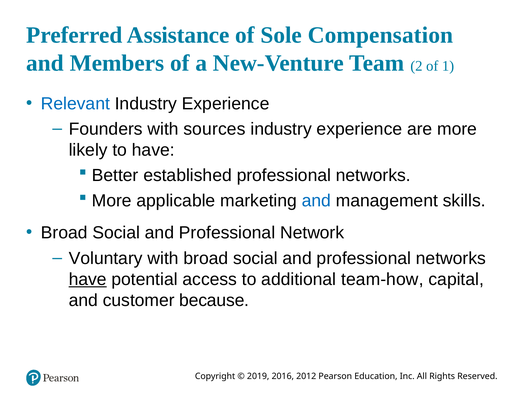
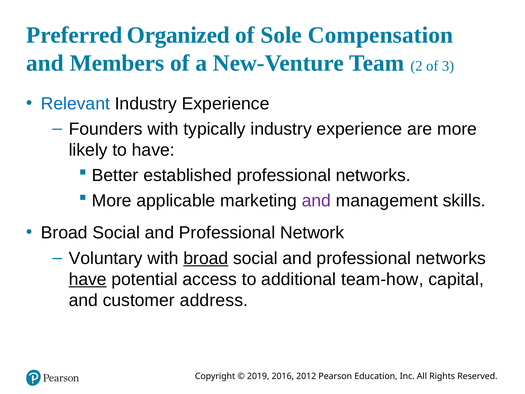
Assistance: Assistance -> Organized (178, 35)
1: 1 -> 3 (448, 66)
sources: sources -> typically (215, 129)
and colour: blue -> purple (316, 201)
broad underline: none -> present (206, 258)
because: because -> address (214, 300)
